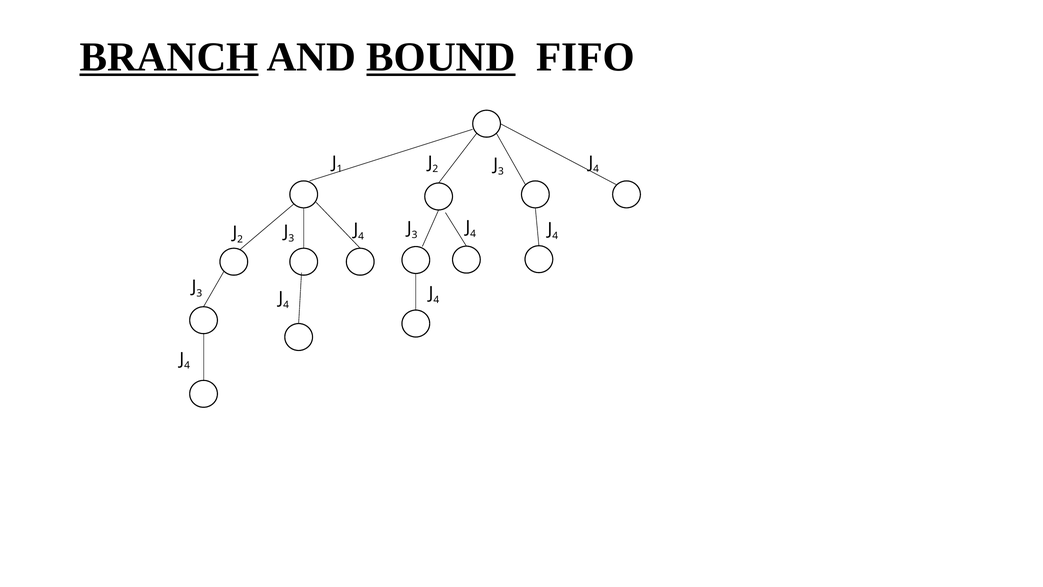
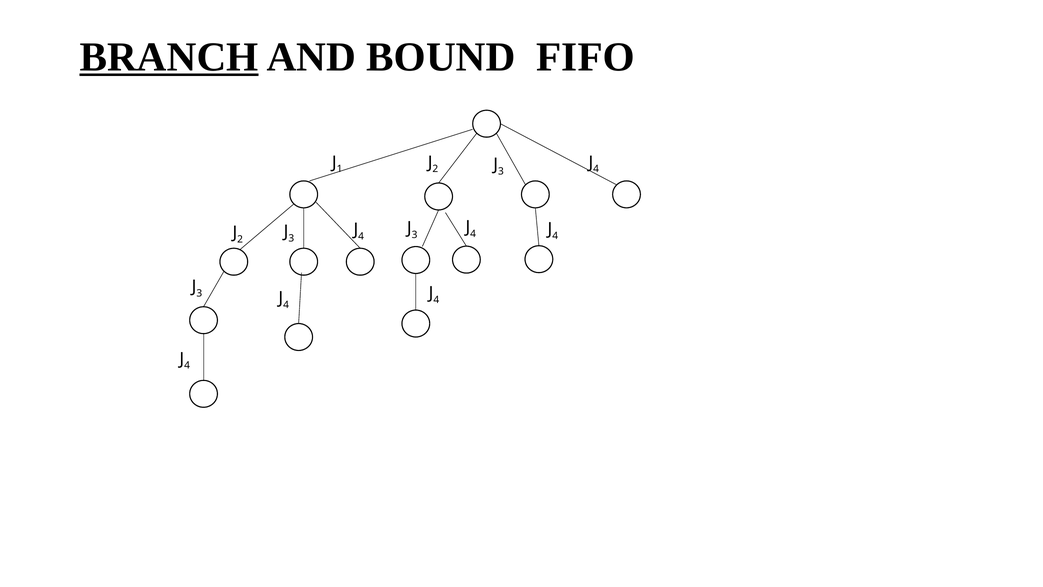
BOUND underline: present -> none (441, 57)
